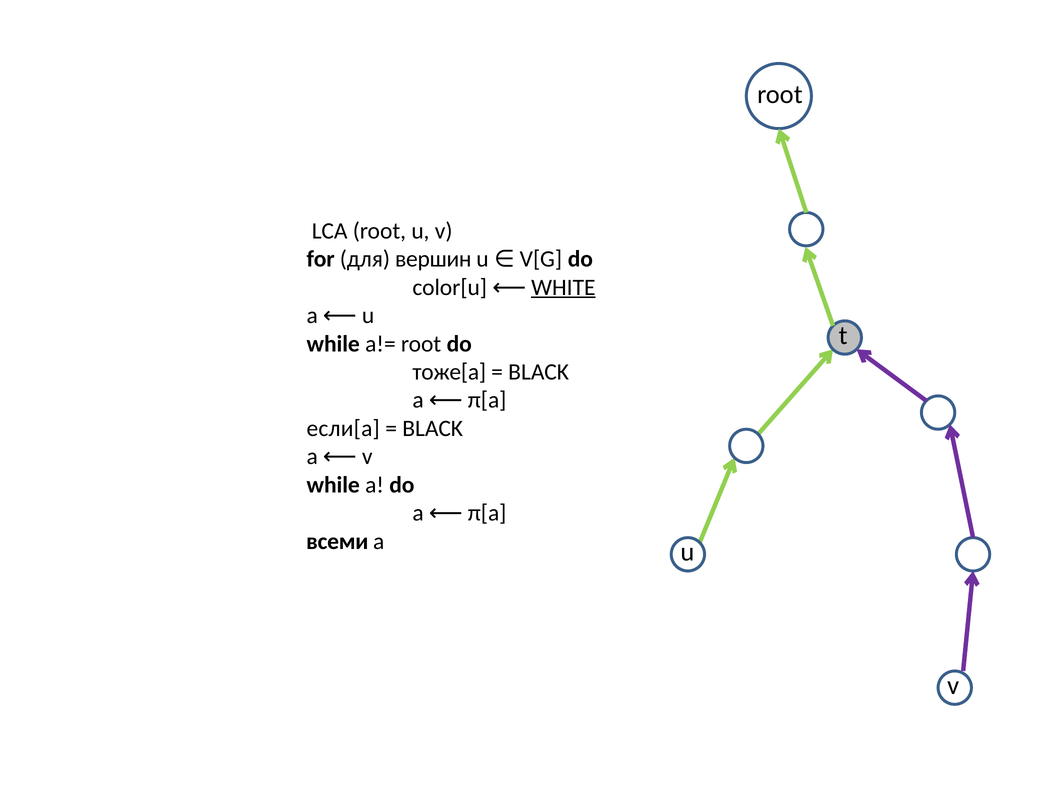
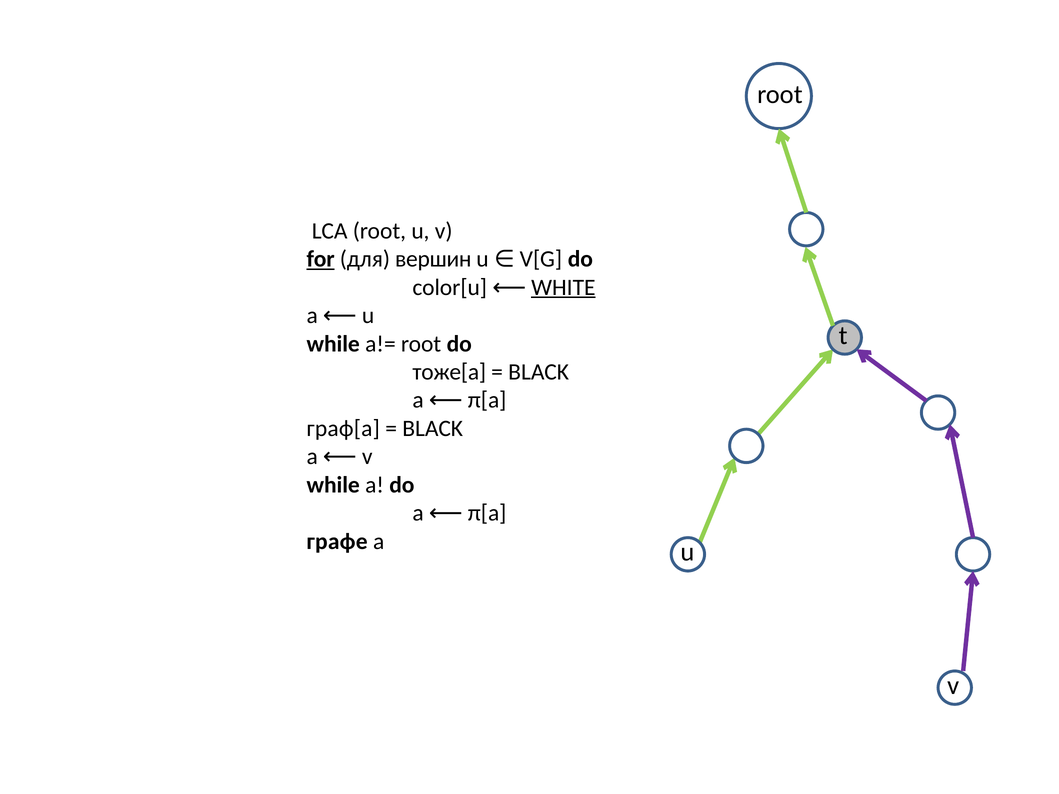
for underline: none -> present (321, 259)
если[a: если[a -> граф[a (343, 429)
всеми: всеми -> графе (337, 541)
